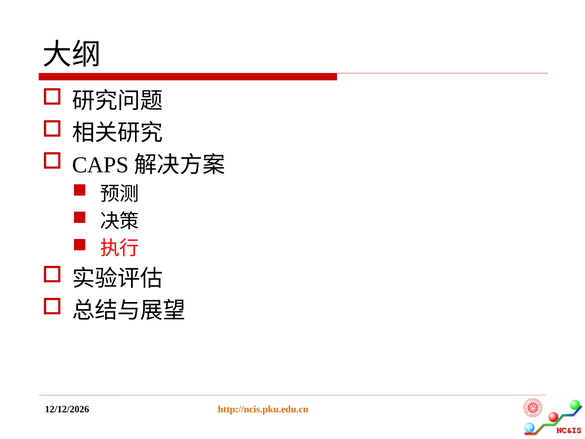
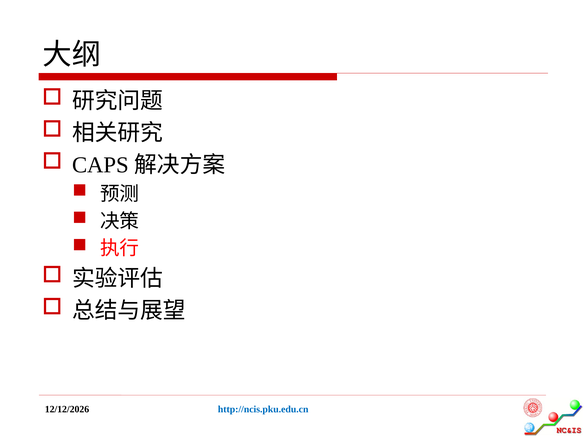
http://ncis.pku.edu.cn colour: orange -> blue (263, 409)
